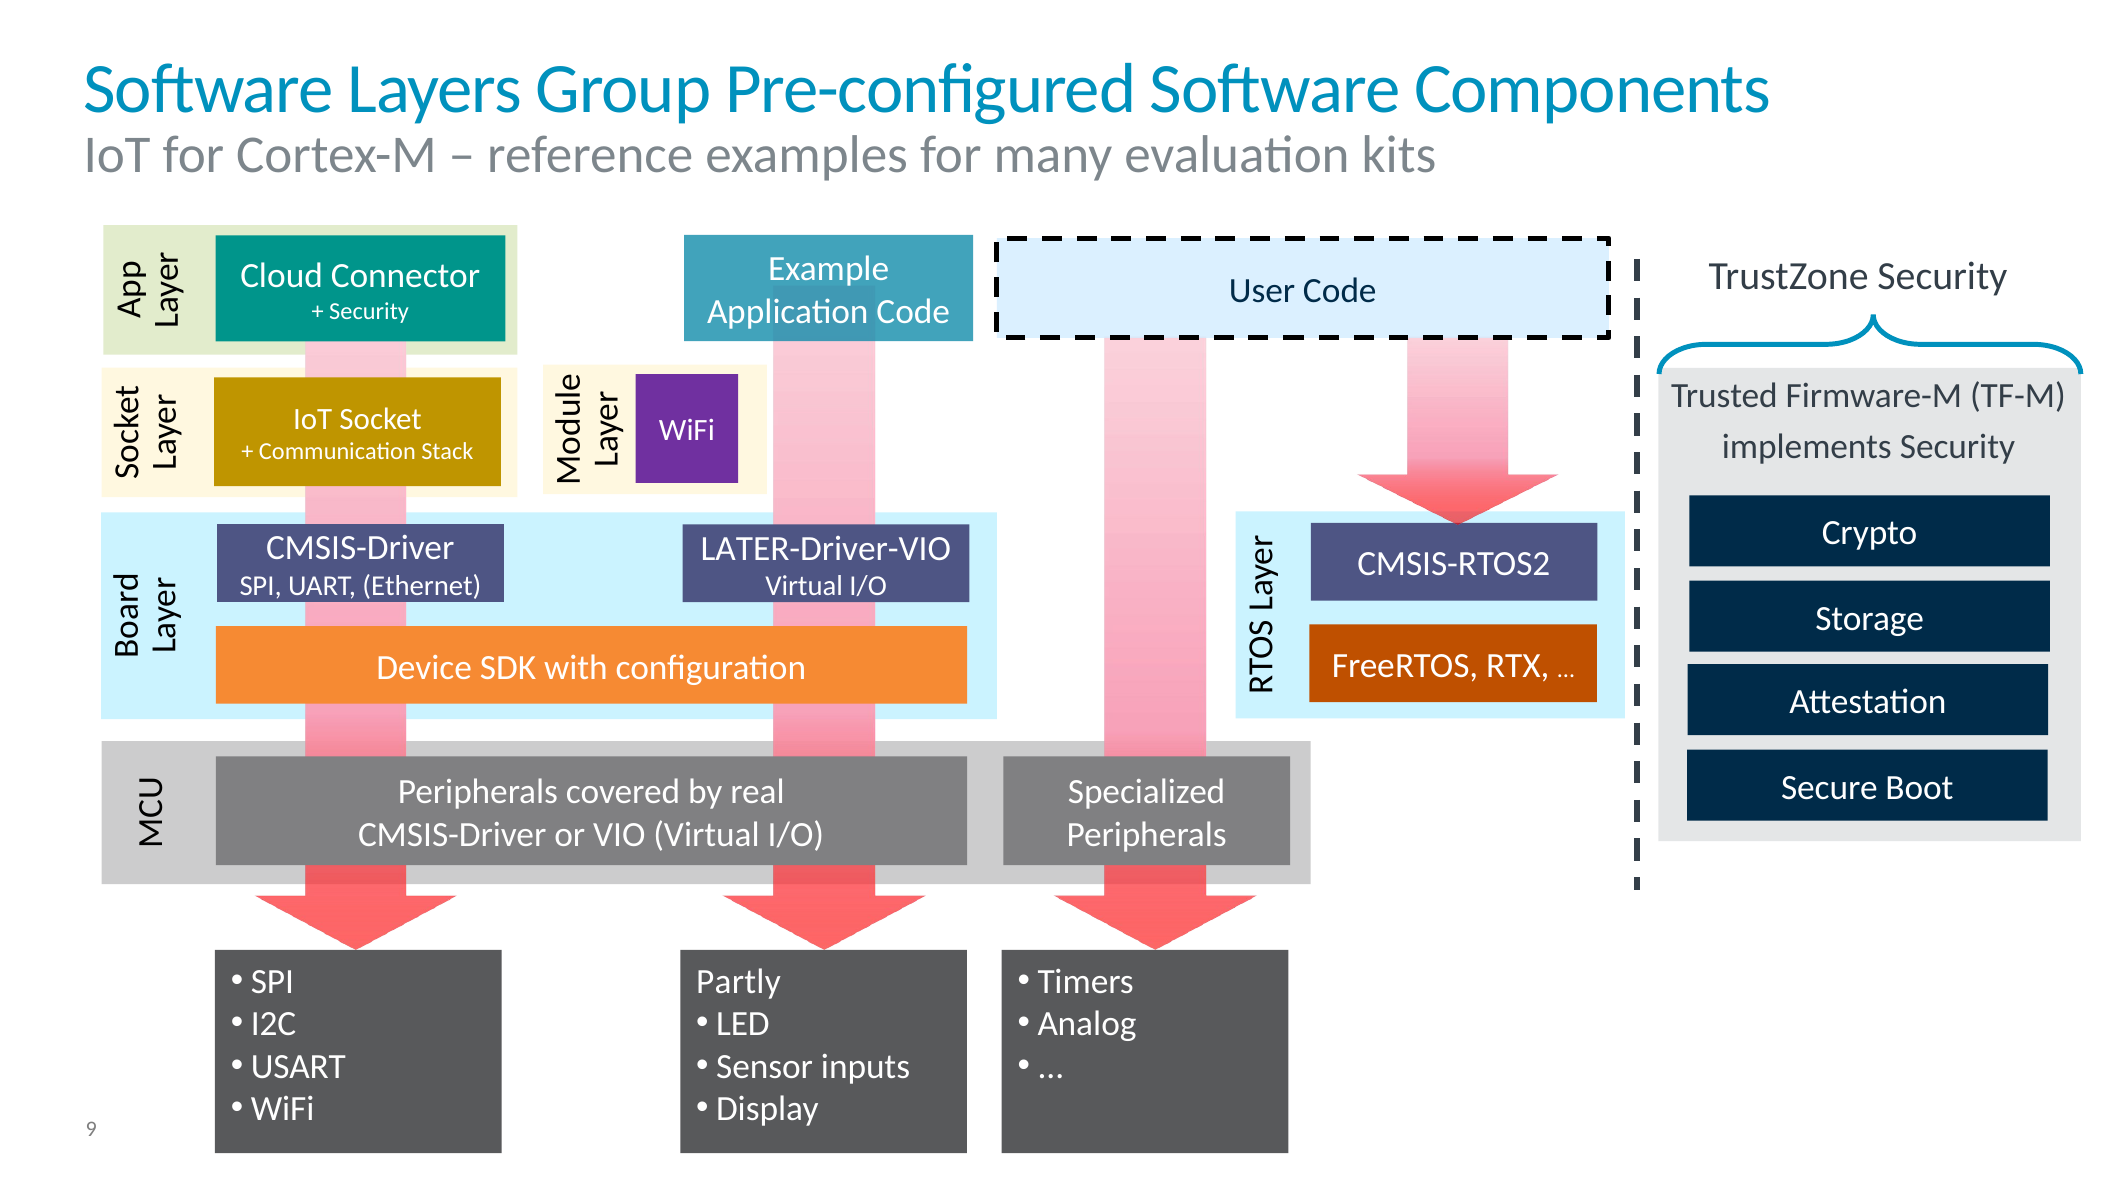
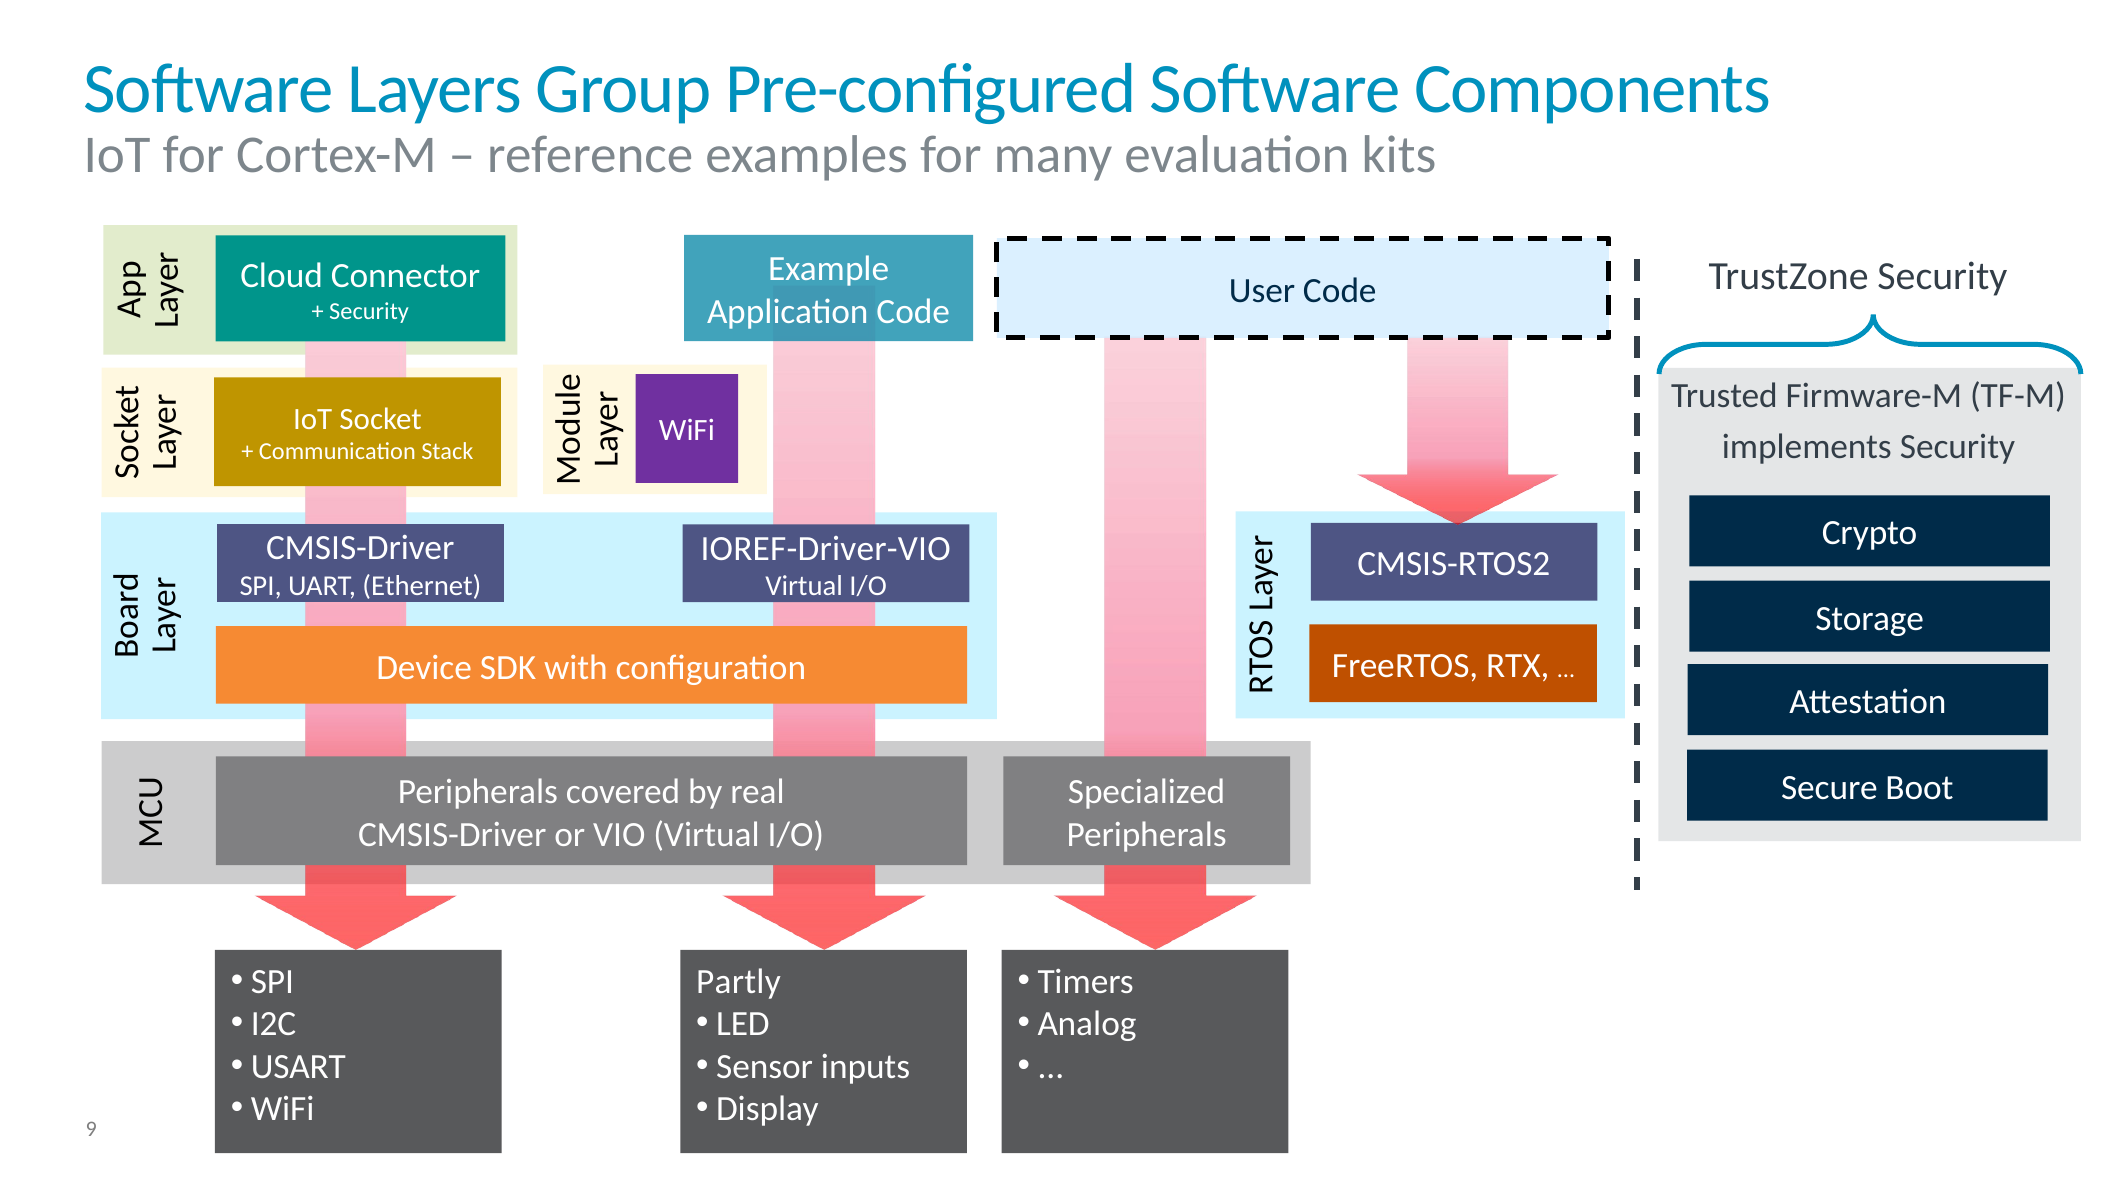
LATER-Driver-VIO: LATER-Driver-VIO -> IOREF-Driver-VIO (826, 548)
